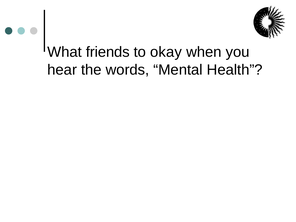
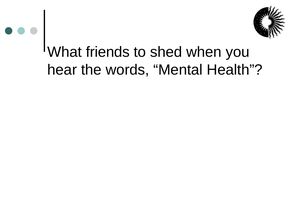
okay: okay -> shed (166, 52)
